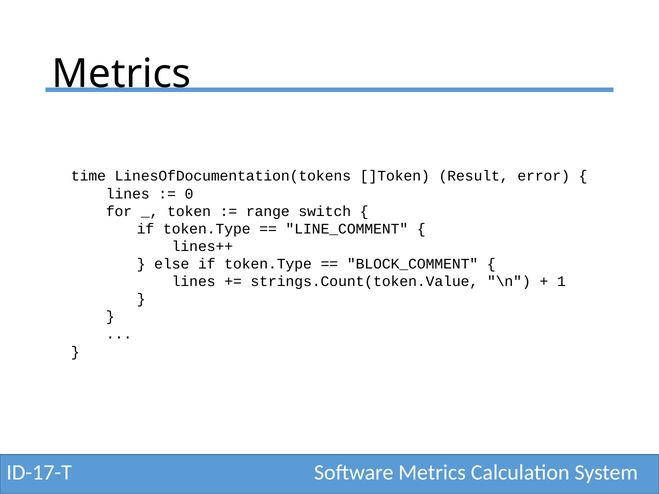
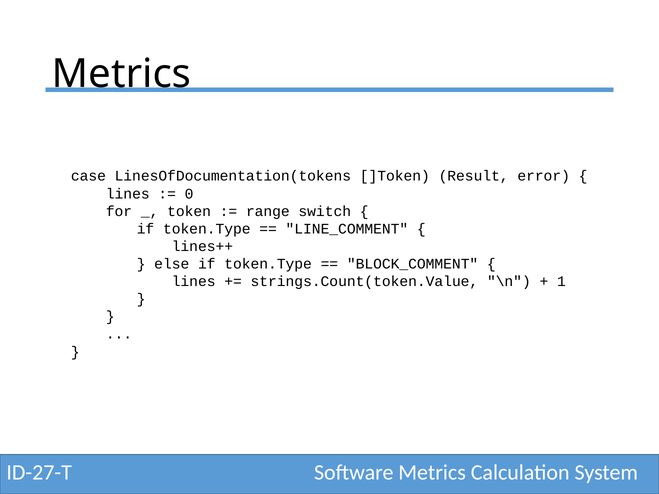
time: time -> case (88, 176)
ID-17-T: ID-17-T -> ID-27-T (39, 473)
